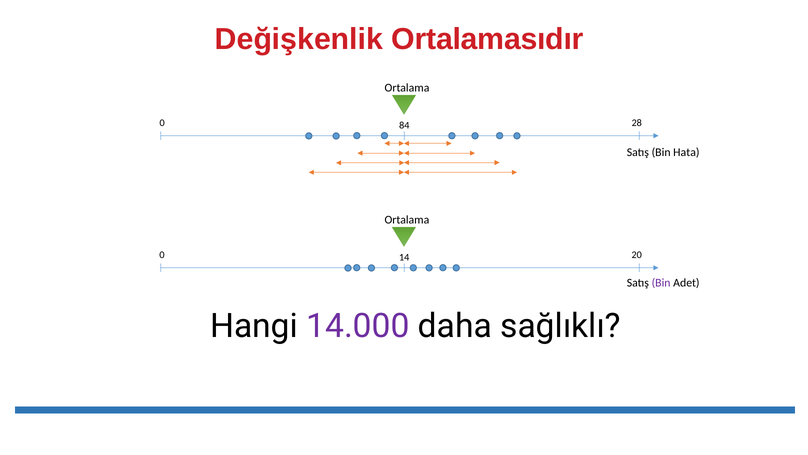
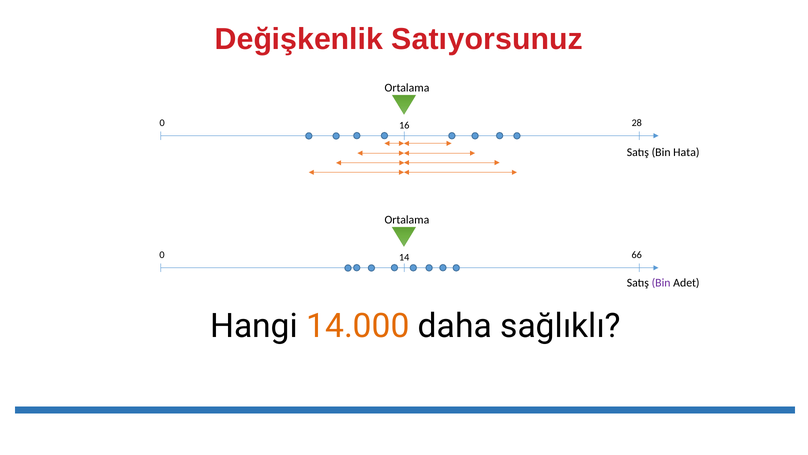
Ortalamasıdır: Ortalamasıdır -> Satıyorsunuz (487, 39)
84: 84 -> 16 (404, 125)
20: 20 -> 66 (637, 255)
14.000 colour: purple -> orange (358, 326)
